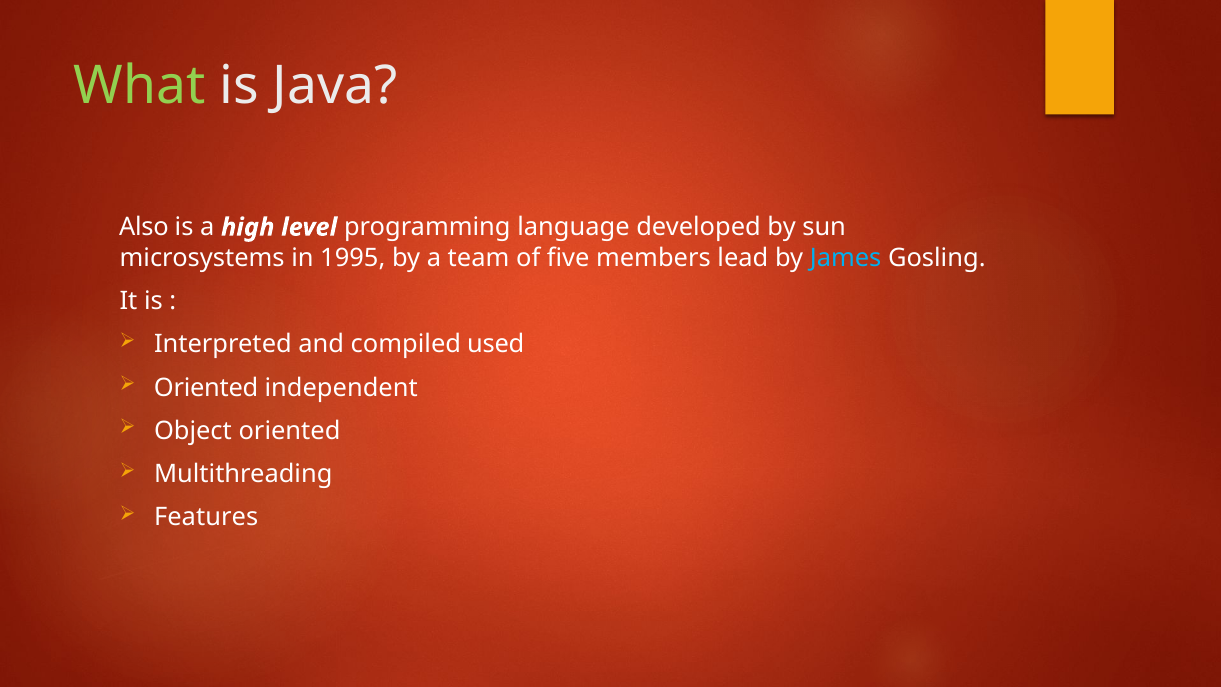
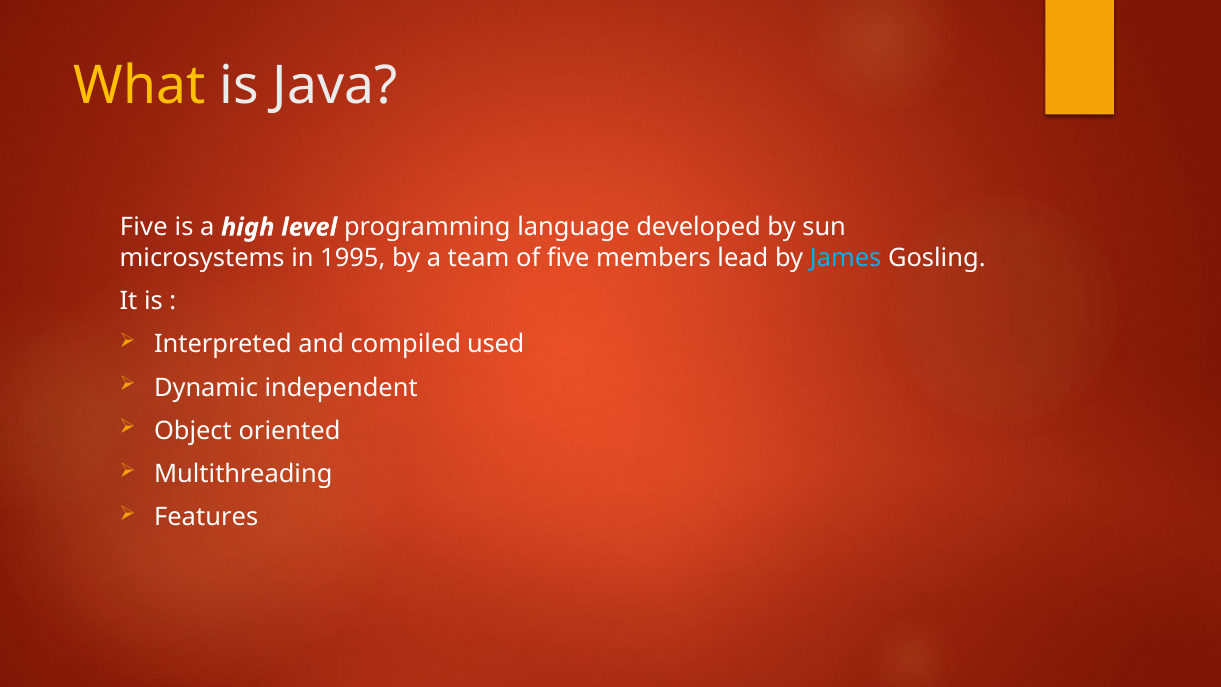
What colour: light green -> yellow (140, 86)
Also: Also -> Five (144, 227)
Oriented: Oriented -> Dynamic (206, 388)
